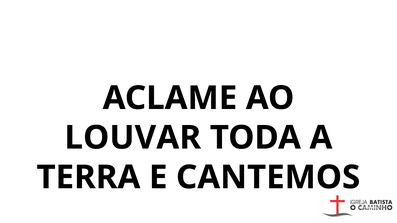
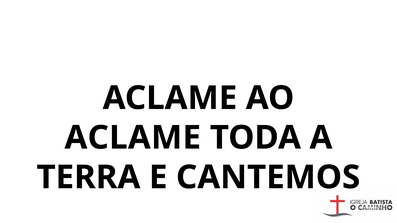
LOUVAR: LOUVAR -> ACLAME (133, 138)
